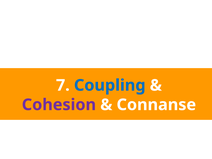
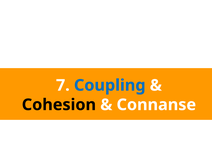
Cohesion colour: purple -> black (59, 105)
